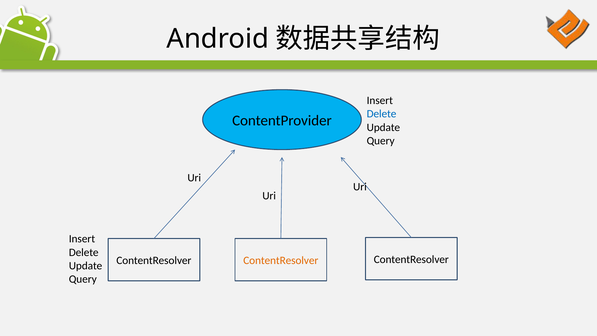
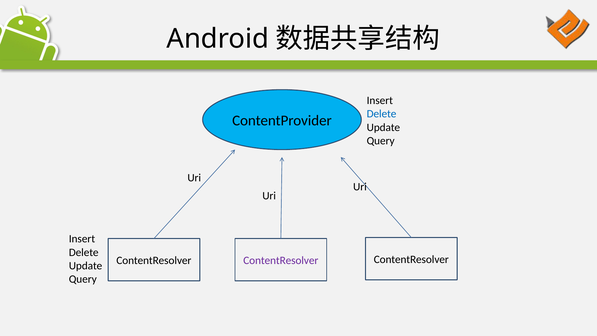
ContentResolver colour: orange -> purple (281, 260)
